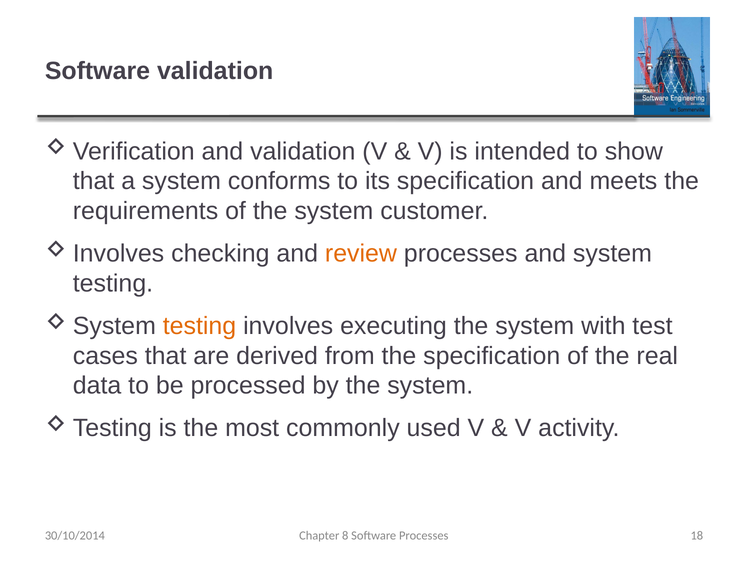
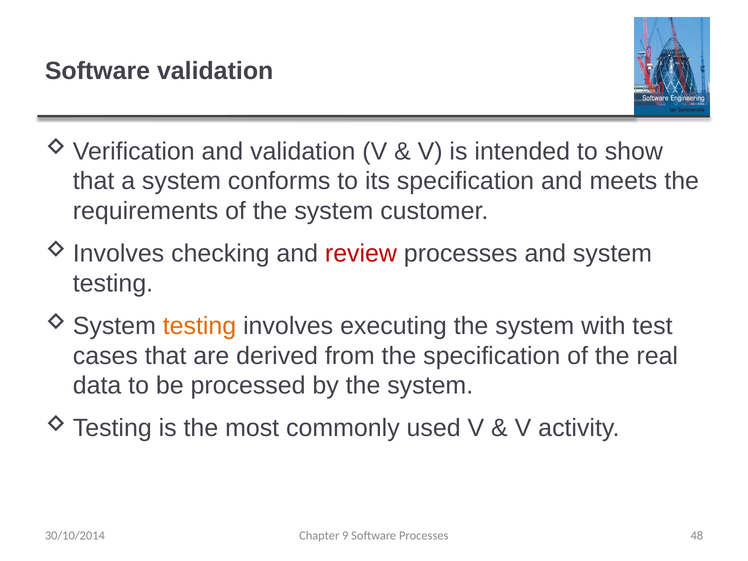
review colour: orange -> red (361, 254)
8: 8 -> 9 (345, 536)
18: 18 -> 48 (697, 536)
